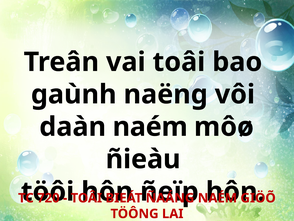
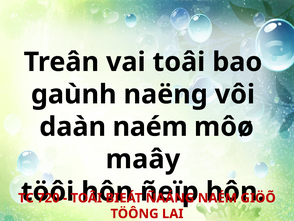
ñieàu: ñieàu -> maây (143, 159)
